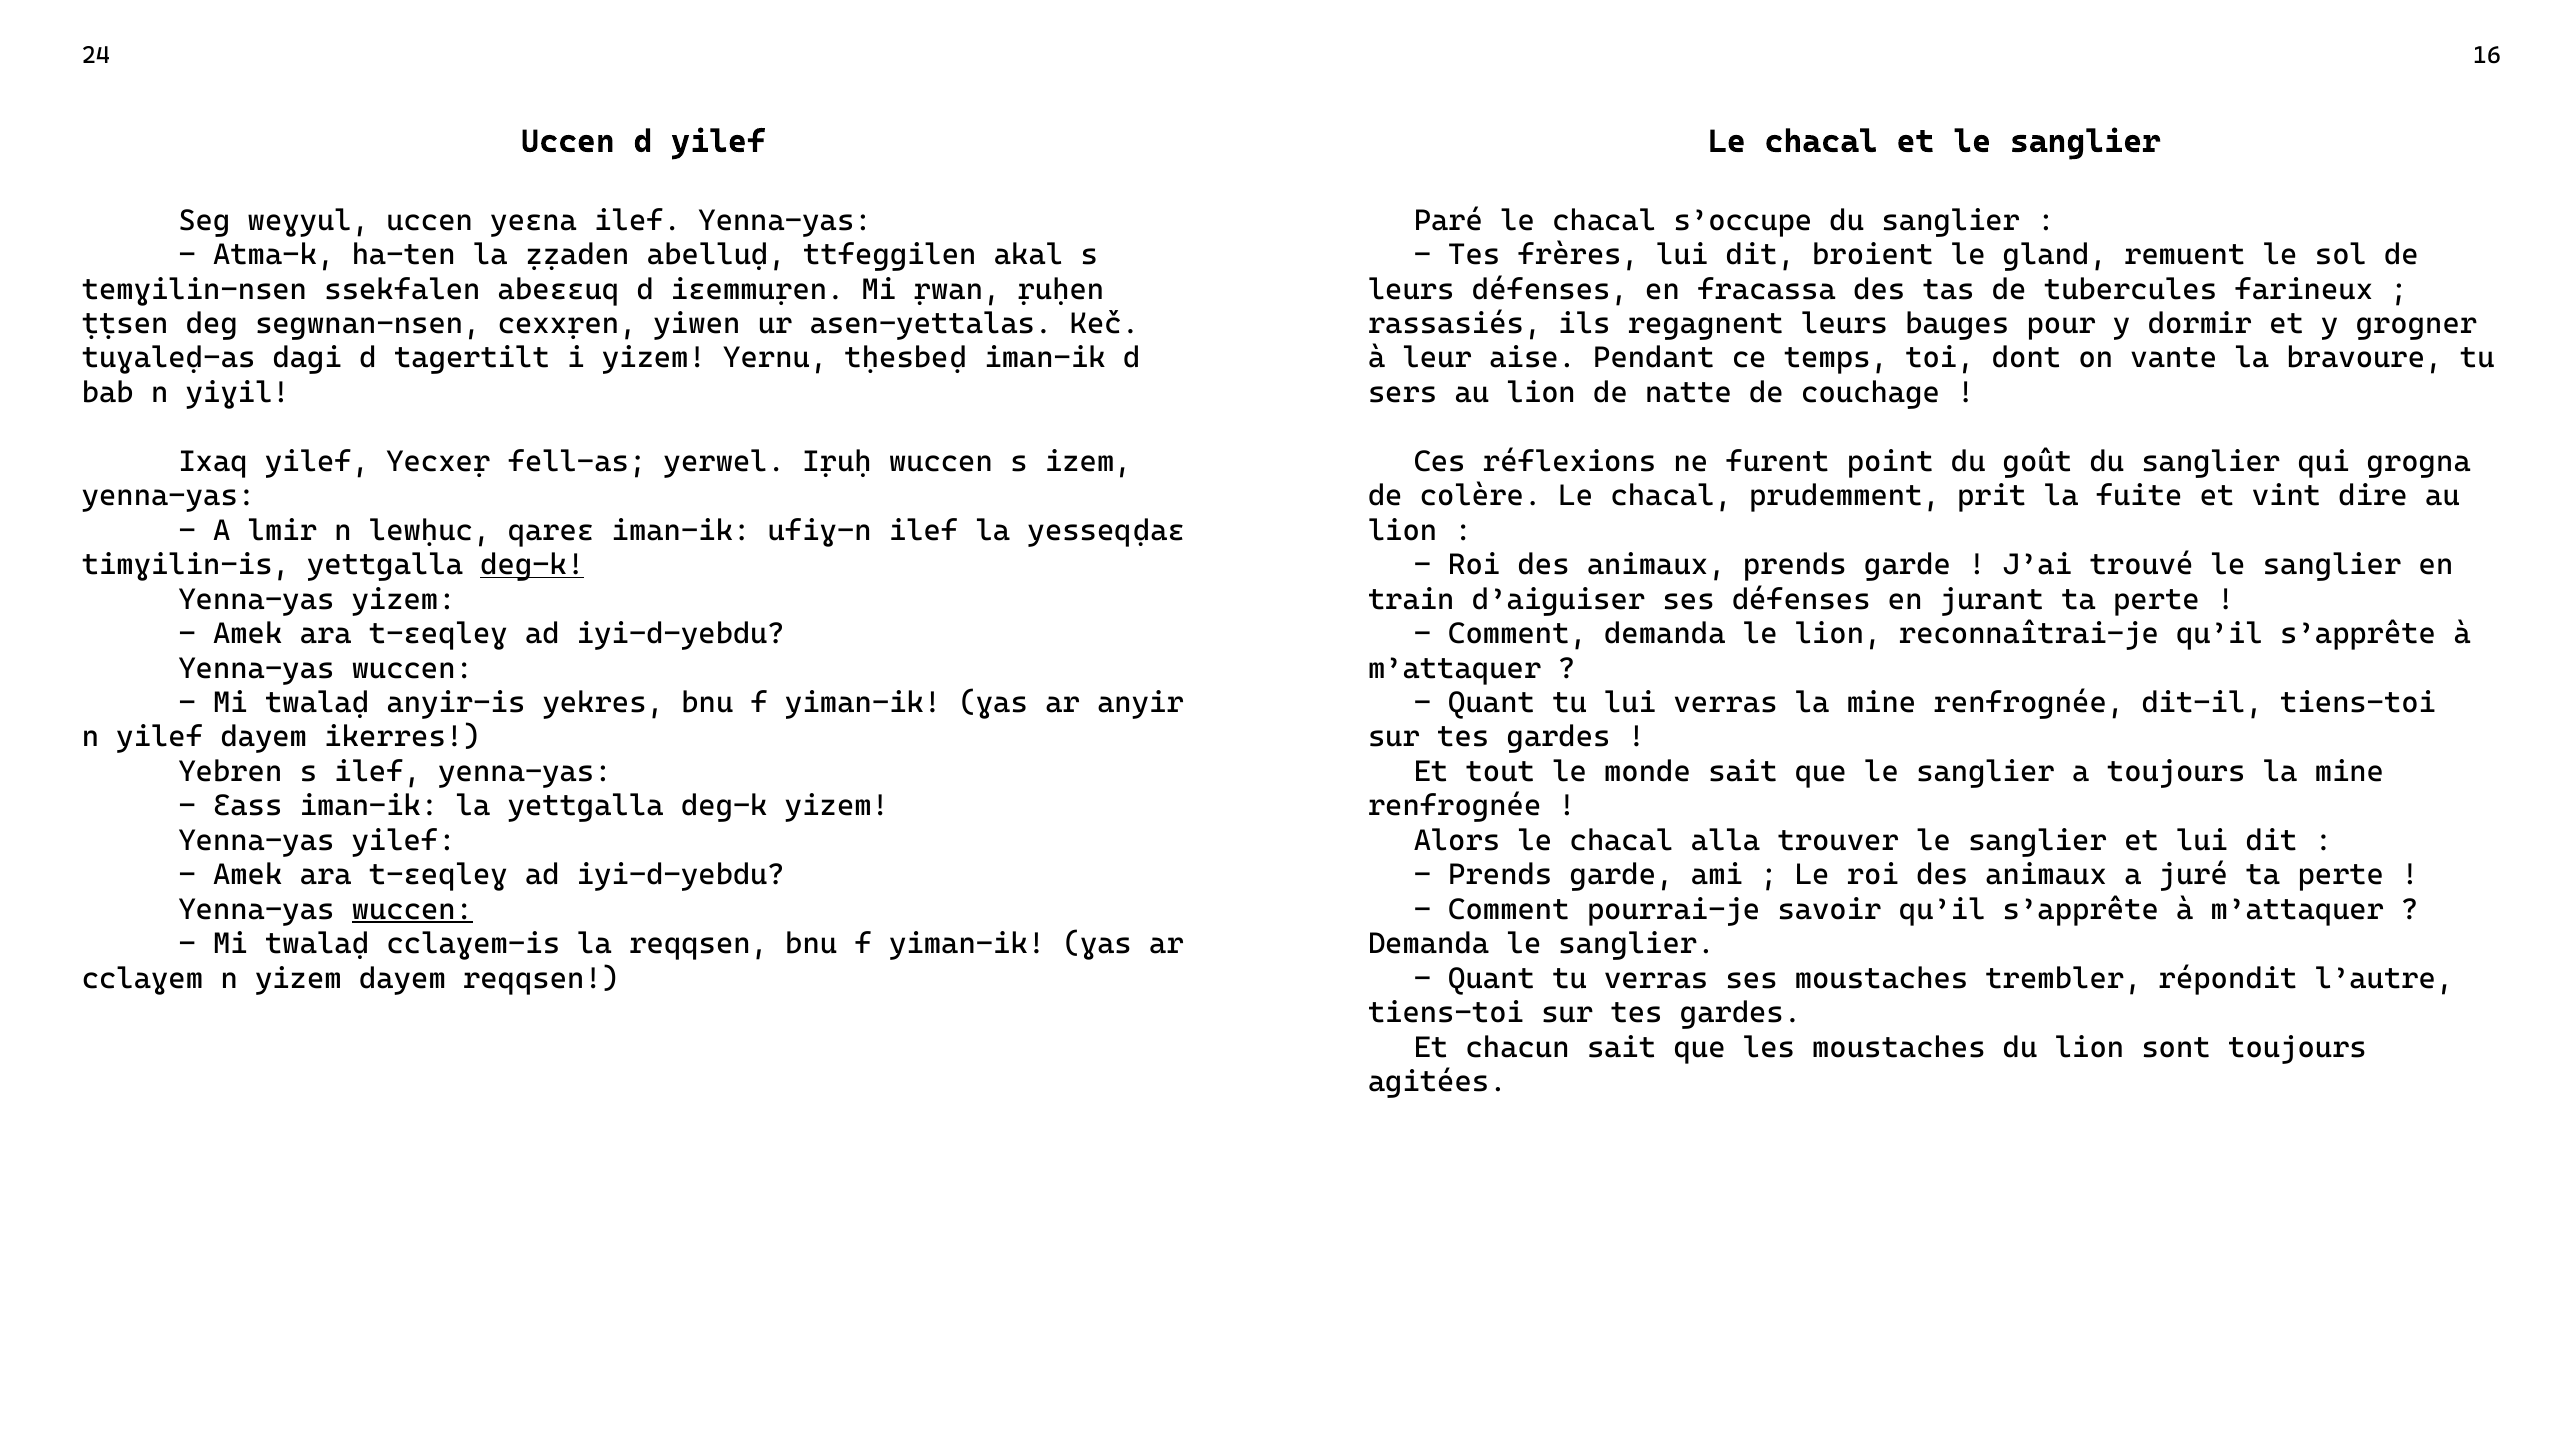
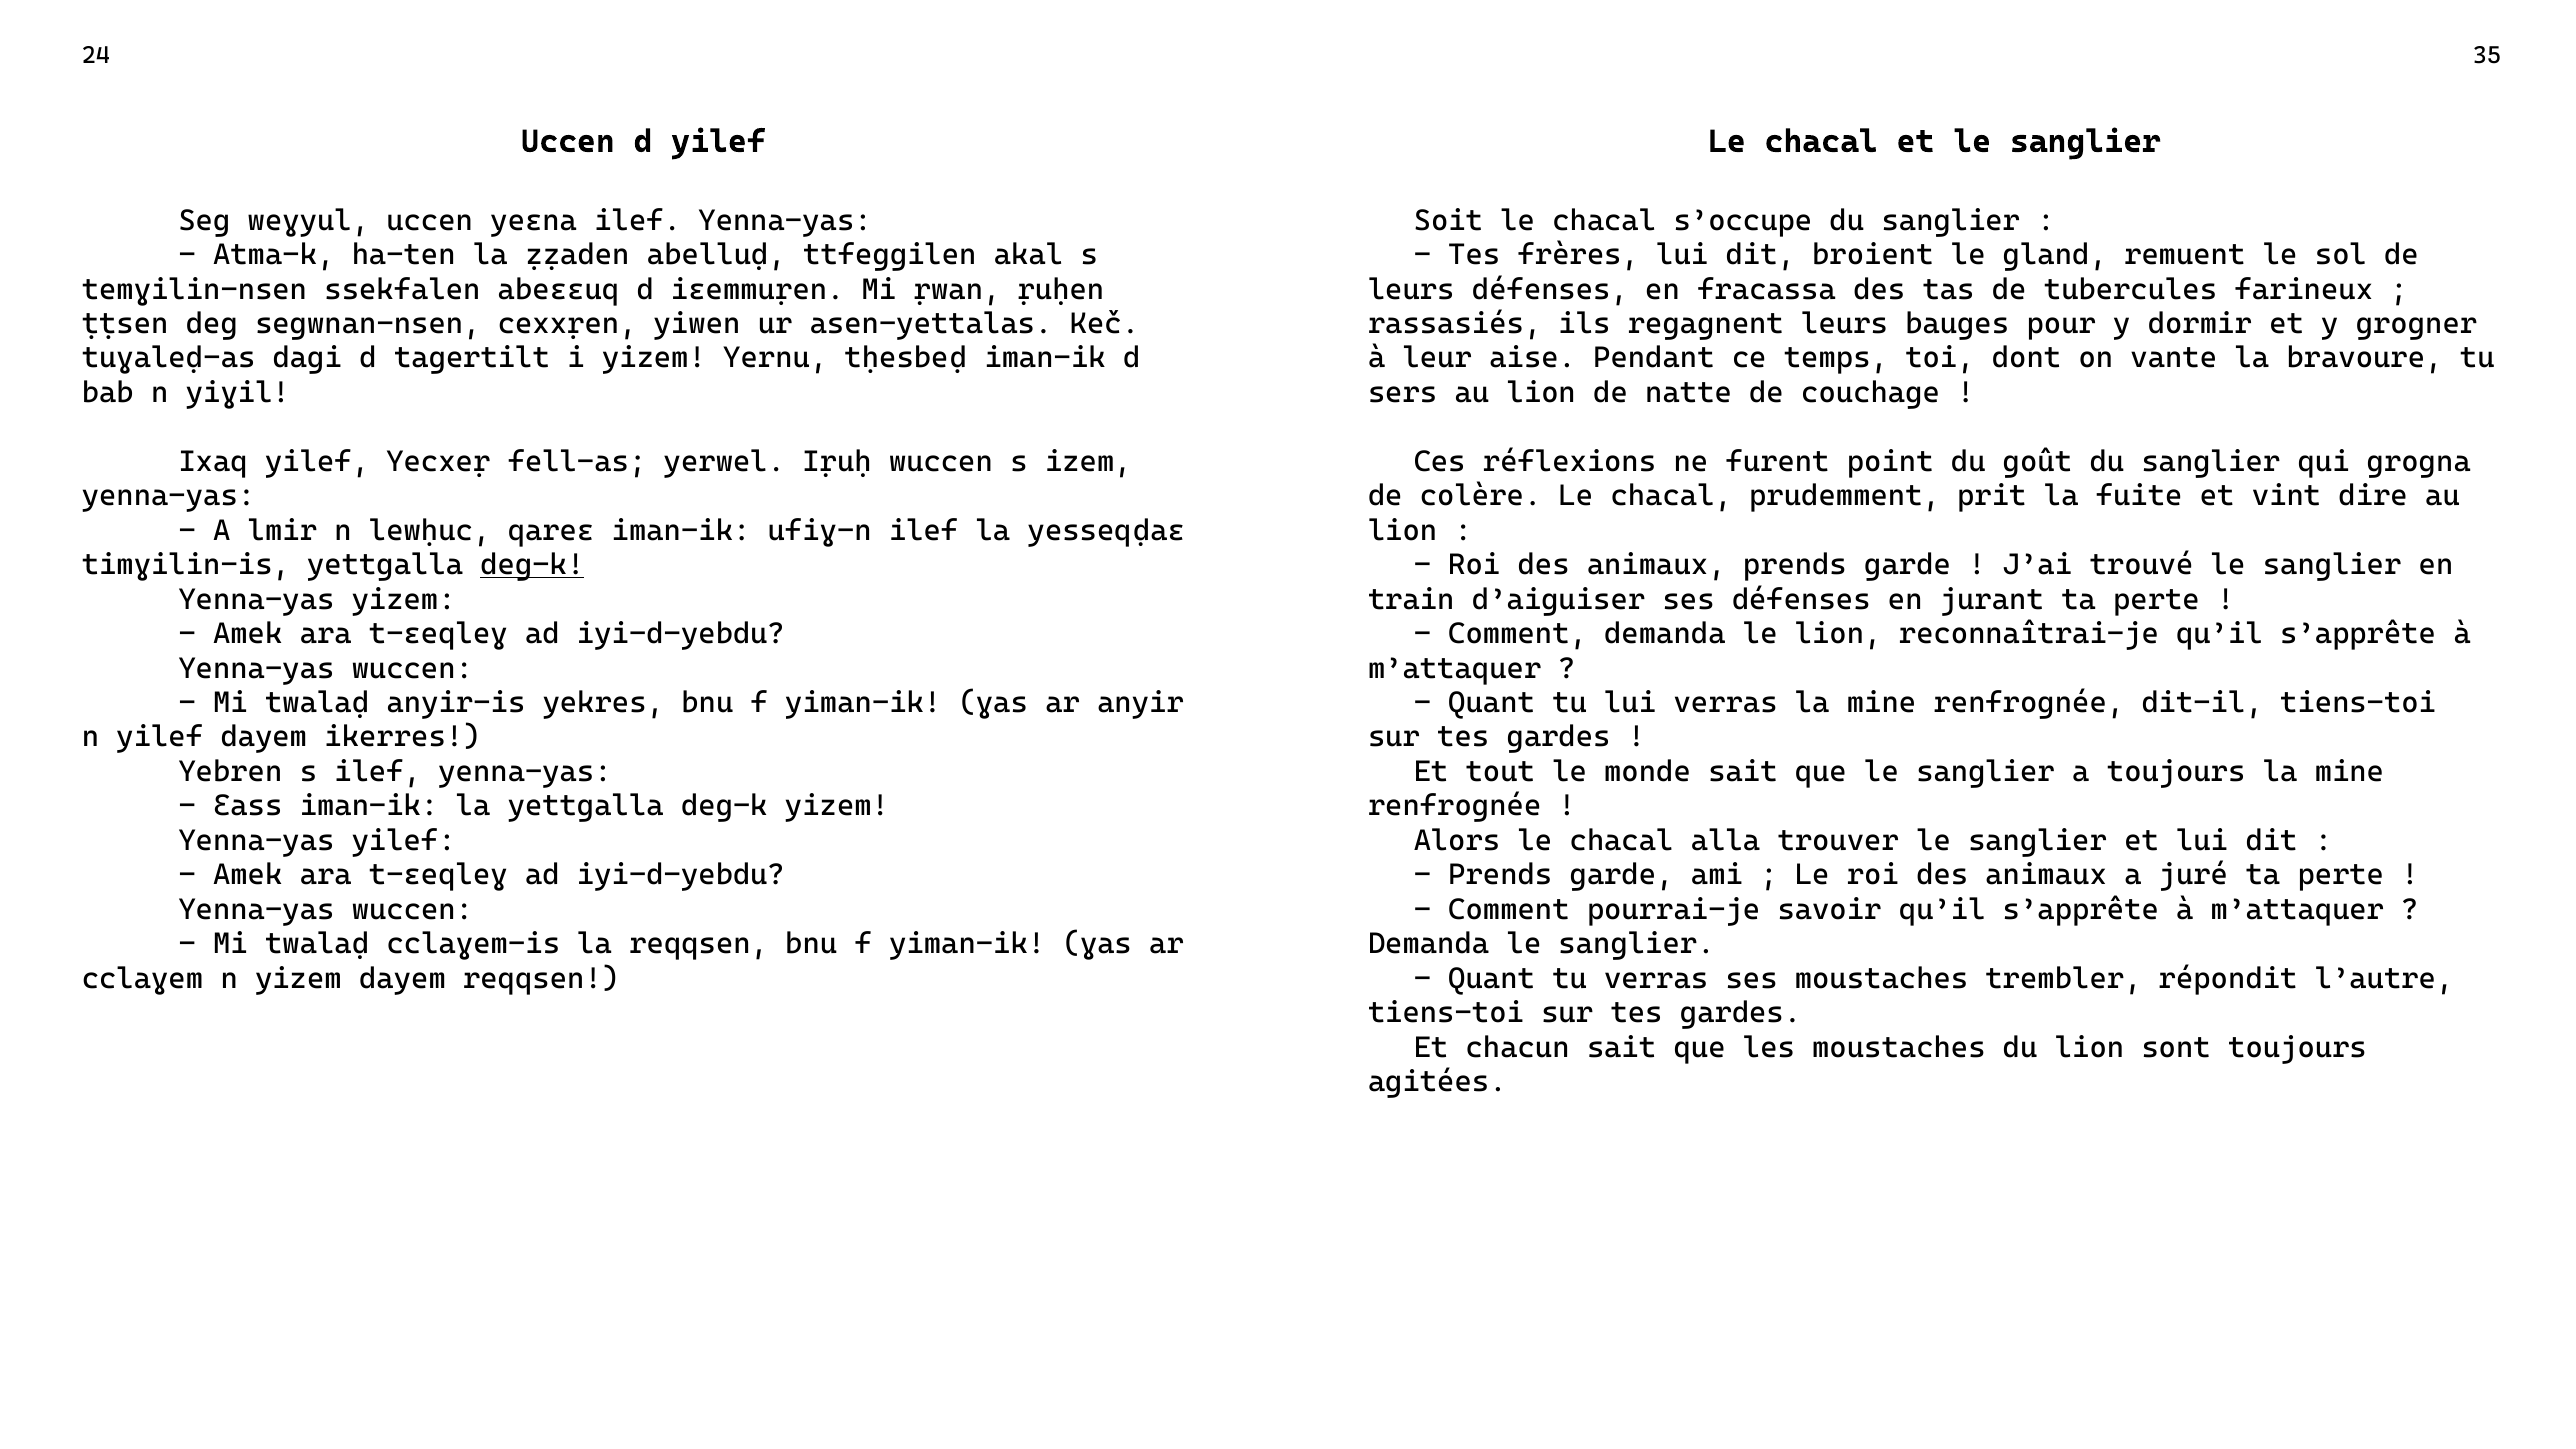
16: 16 -> 35 (2487, 56)
Paré: Paré -> Soit (1448, 220)
wuccen underline: present -> none (412, 909)
